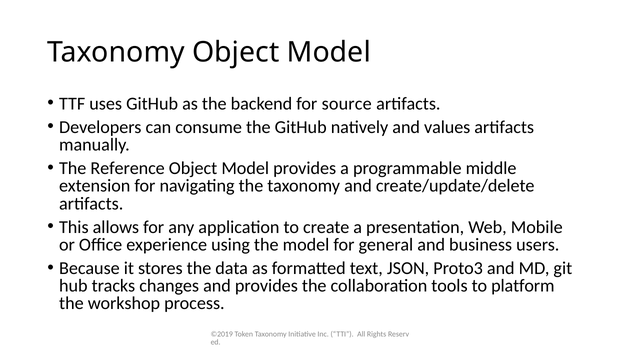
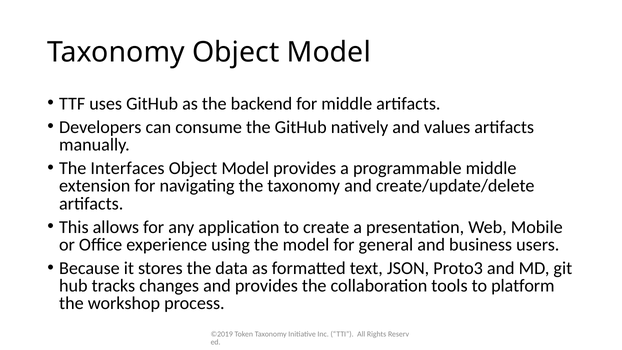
for source: source -> middle (347, 104)
Reference: Reference -> Interfaces (128, 168)
